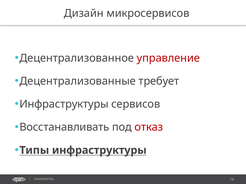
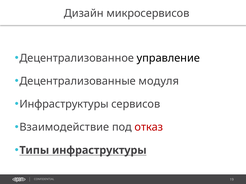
управление colour: red -> black (168, 58)
требует: требует -> модуля (159, 81)
Восстанавливать: Восстанавливать -> Взаимодействие (64, 128)
